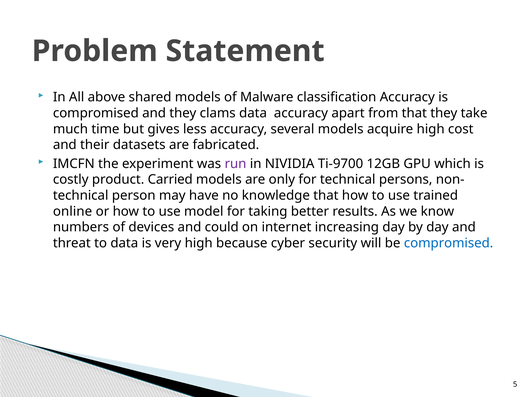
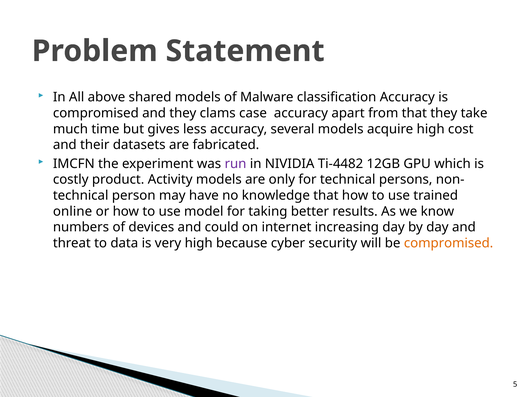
clams data: data -> case (253, 113)
Ti-9700: Ti-9700 -> Ti-4482 (341, 164)
Carried: Carried -> Activity (170, 180)
compromised colour: blue -> orange (449, 243)
